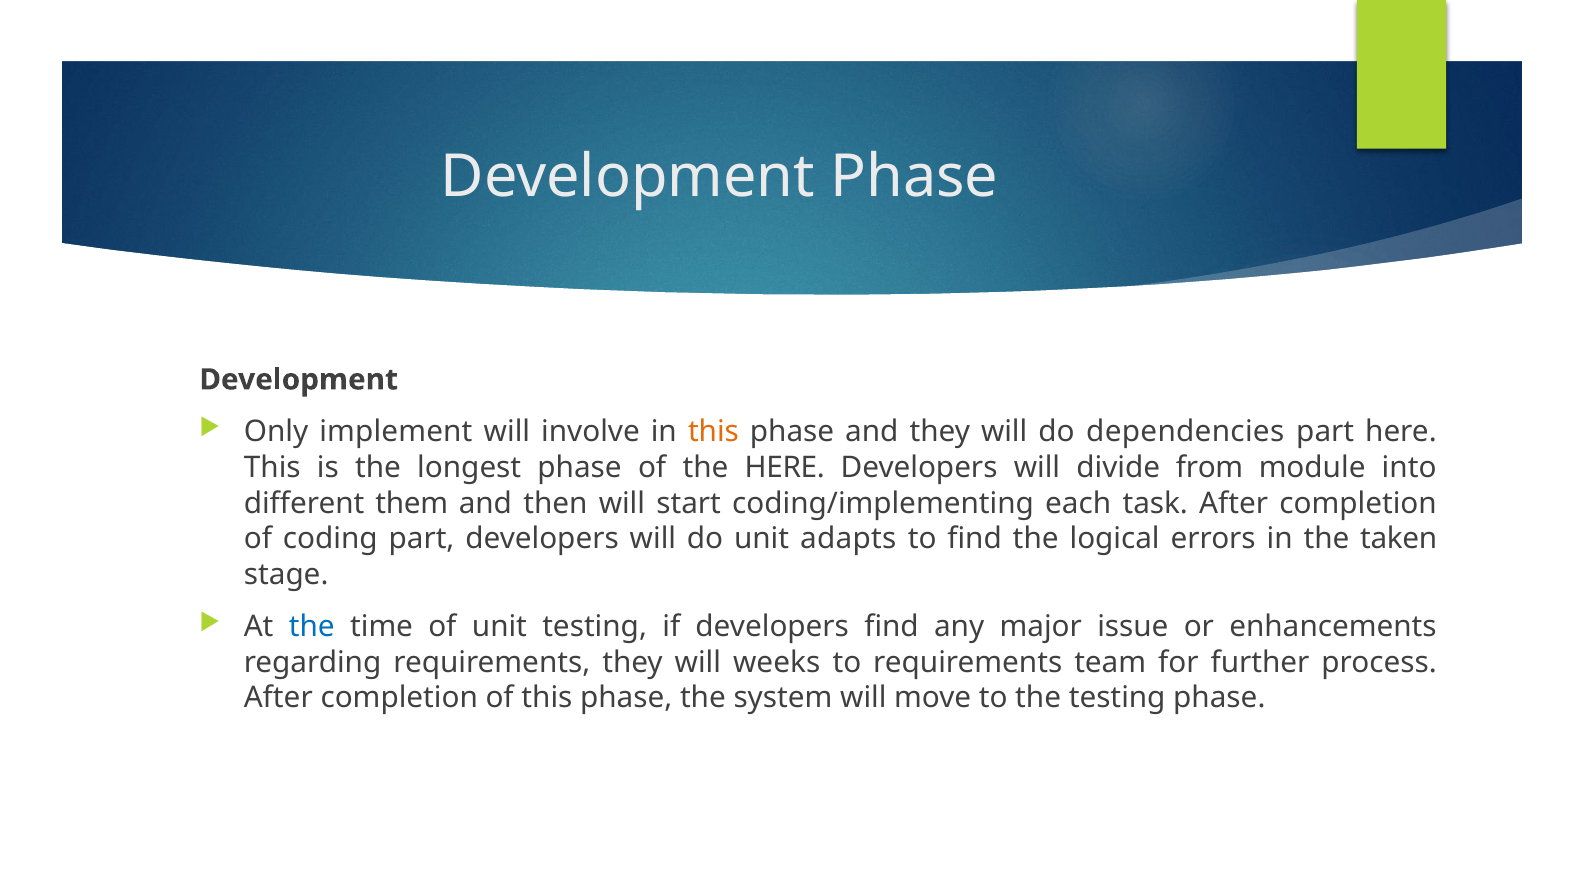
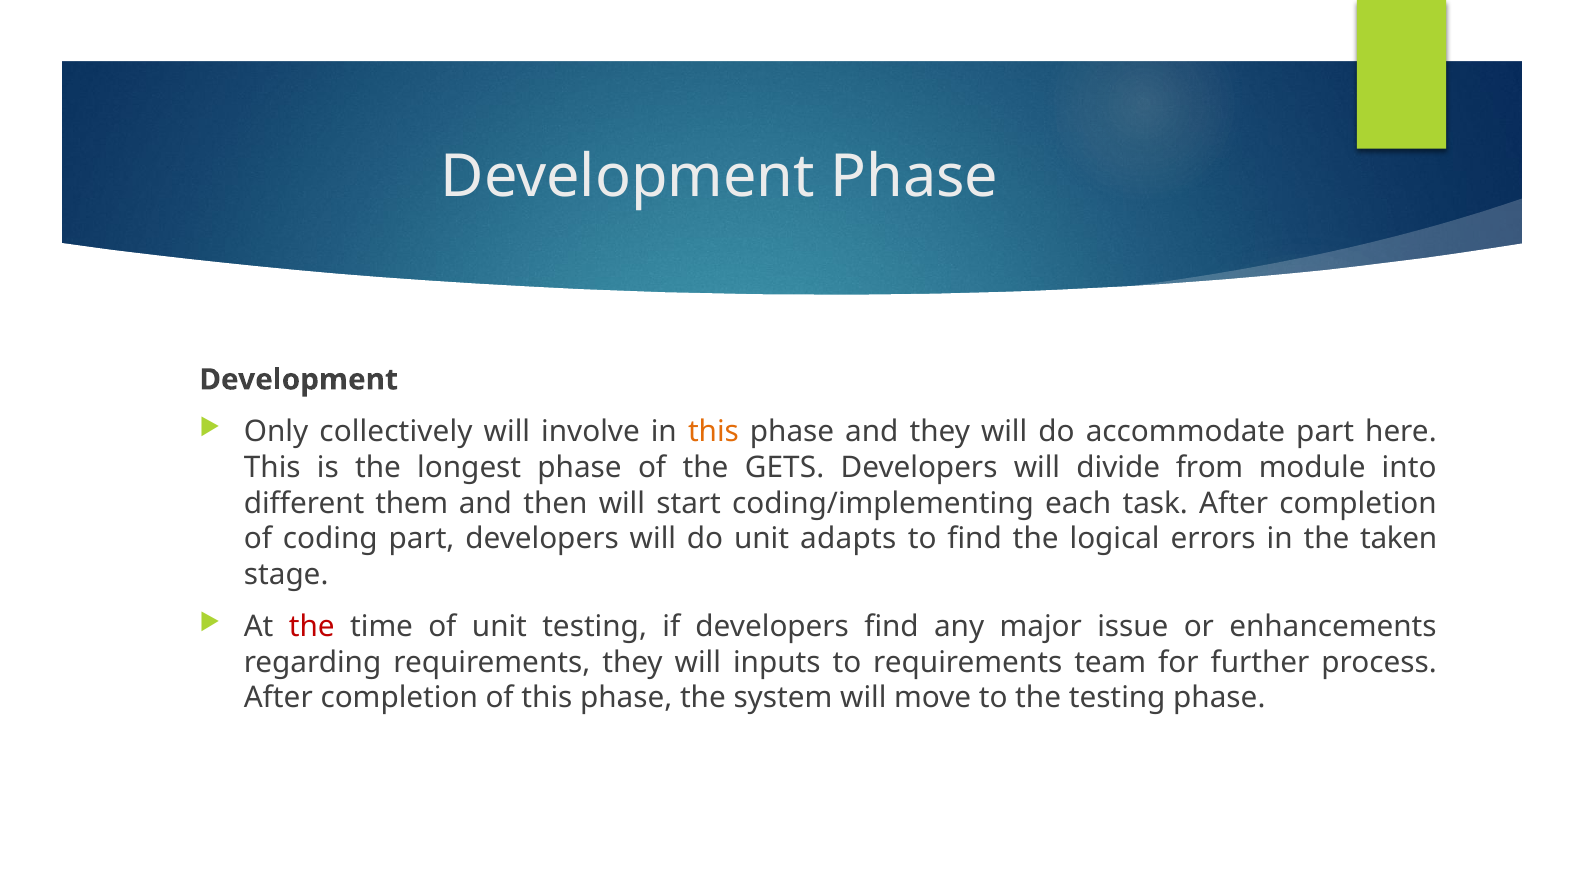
implement: implement -> collectively (396, 432)
dependencies: dependencies -> accommodate (1185, 432)
the HERE: HERE -> GETS (785, 467)
the colour: blue -> red (312, 626)
weeks: weeks -> inputs (777, 662)
